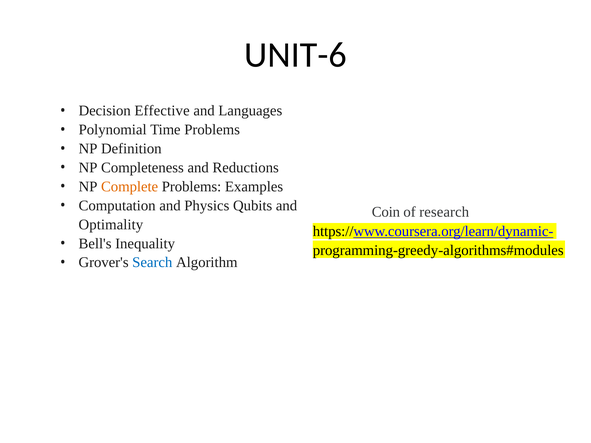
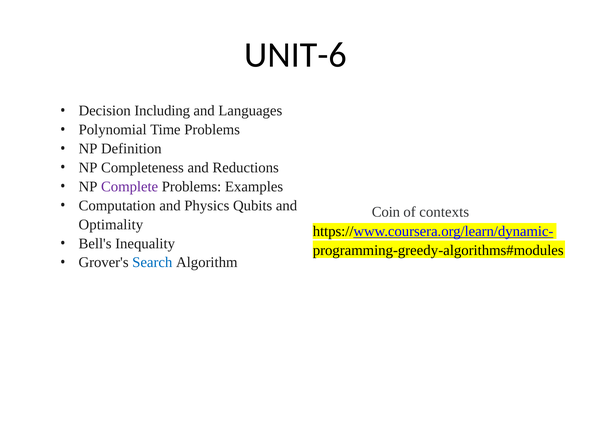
Effective: Effective -> Including (162, 111)
Complete colour: orange -> purple (130, 187)
research: research -> contexts (444, 212)
